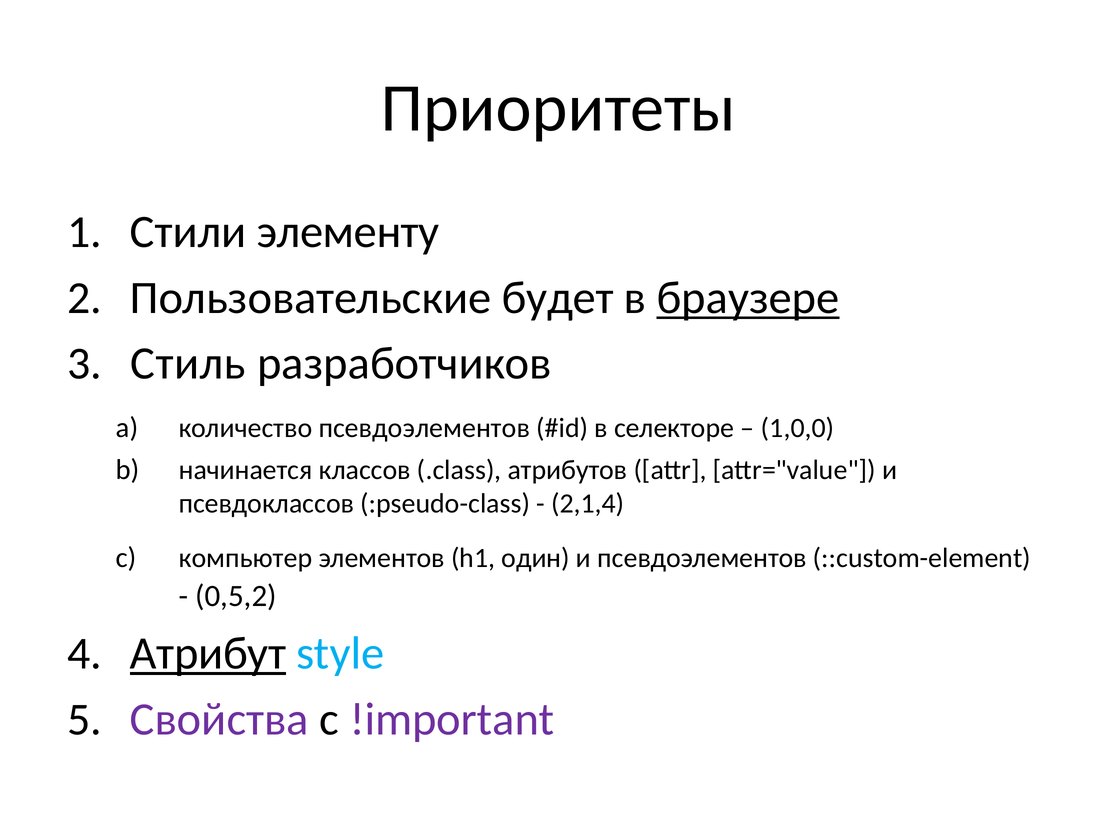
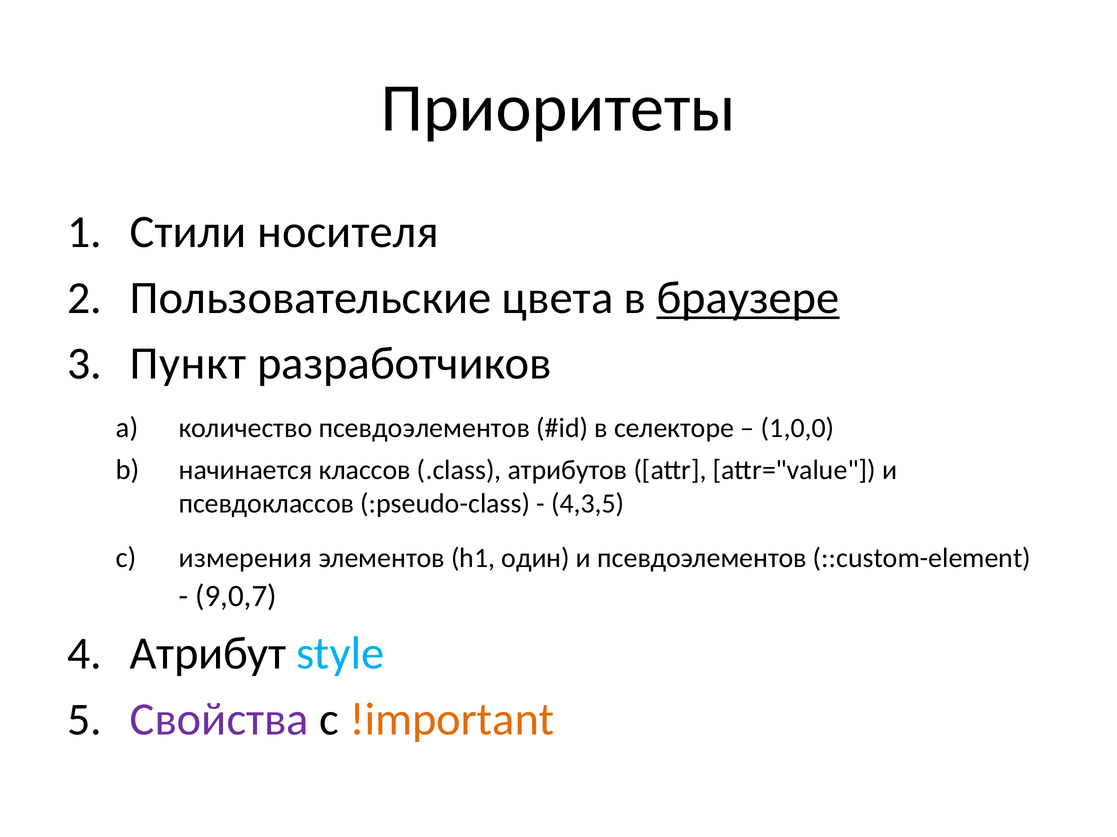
элементу: элементу -> носителя (348, 232)
будет: будет -> цвета (558, 298)
Стиль: Стиль -> Пункт (188, 364)
2,1,4: 2,1,4 -> 4,3,5 (588, 504)
компьютер: компьютер -> измерения (245, 559)
0,5,2: 0,5,2 -> 9,0,7 (236, 597)
Атрибут underline: present -> none (208, 654)
!important colour: purple -> orange (452, 720)
